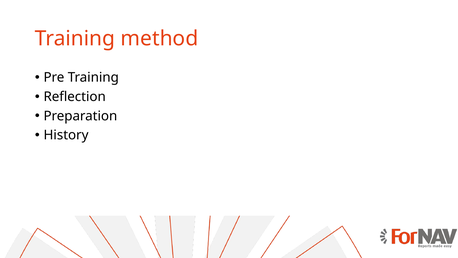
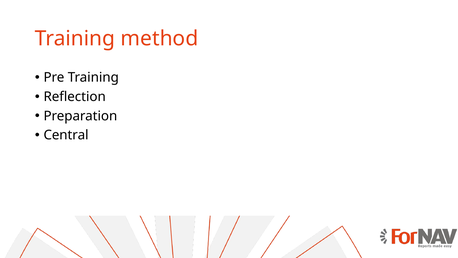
History: History -> Central (66, 135)
